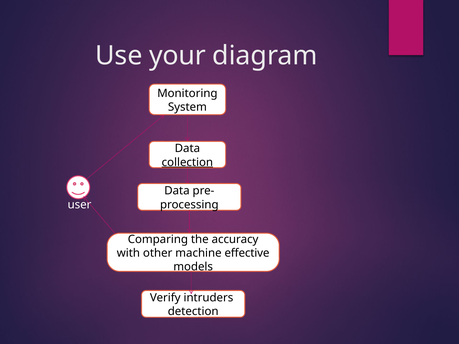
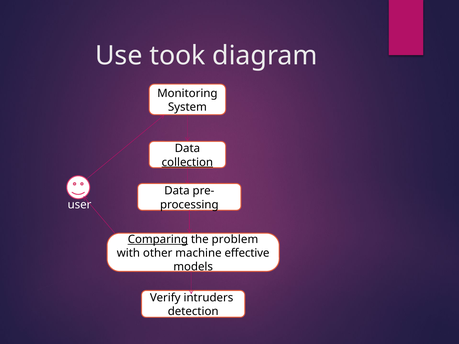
your: your -> took (177, 56)
Comparing underline: none -> present (158, 239)
accuracy: accuracy -> problem (235, 239)
